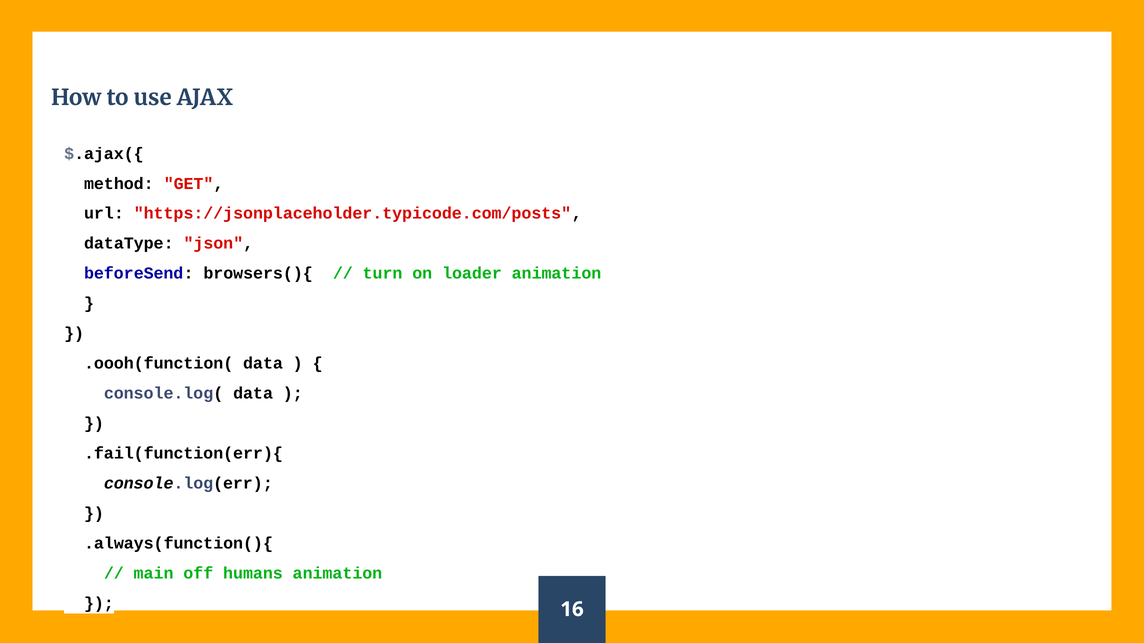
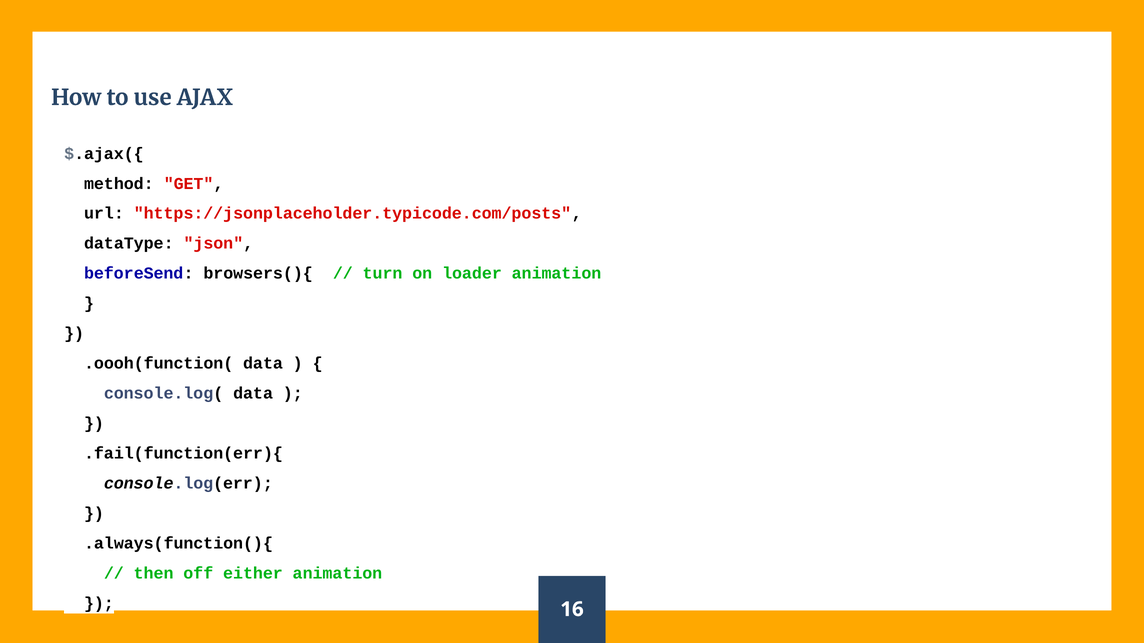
main: main -> then (154, 574)
humans: humans -> either (253, 574)
